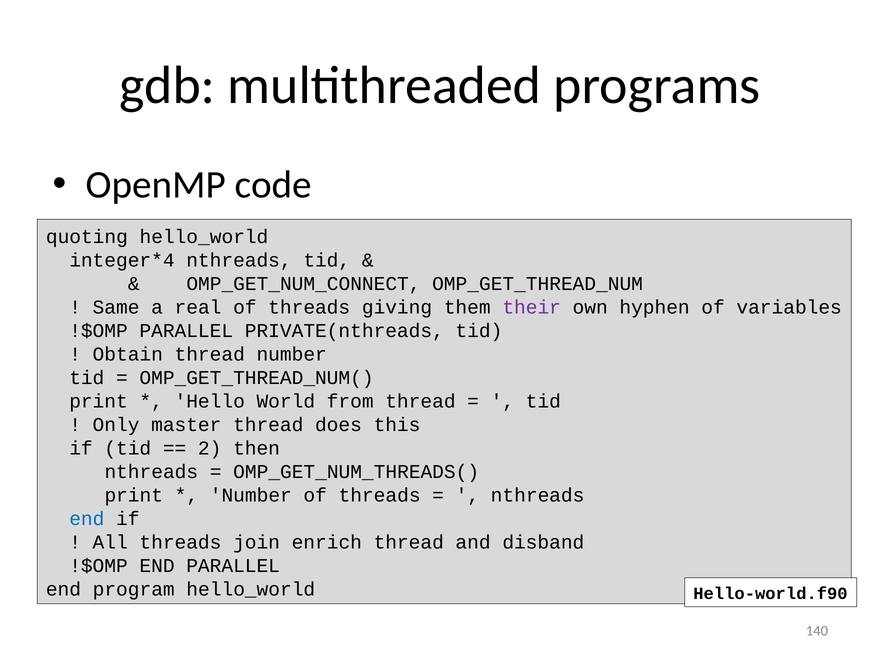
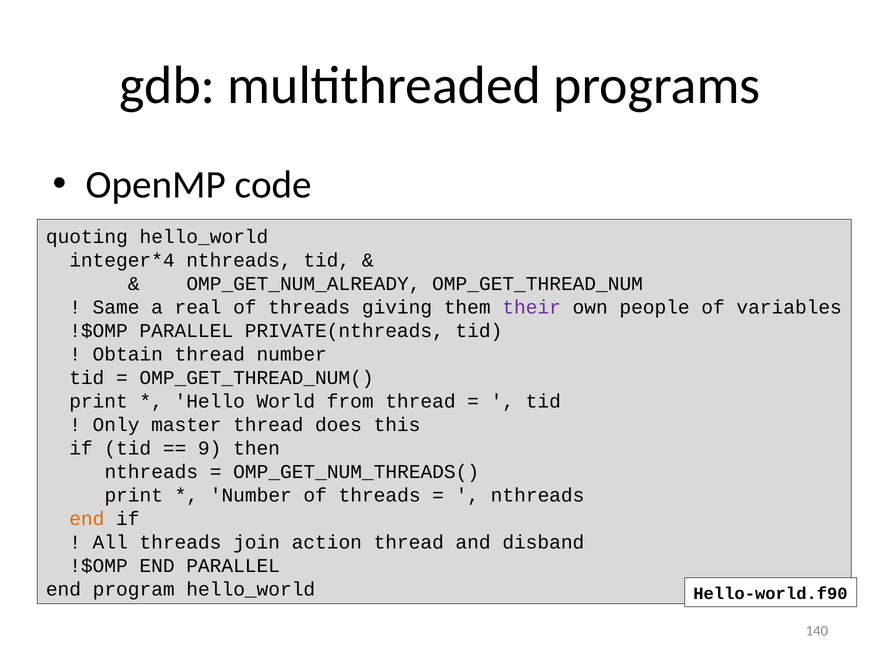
OMP_GET_NUM_CONNECT: OMP_GET_NUM_CONNECT -> OMP_GET_NUM_ALREADY (303, 284)
hyphen: hyphen -> people (655, 307)
2: 2 -> 9 (210, 448)
end colour: blue -> orange (87, 519)
enrich: enrich -> action (327, 542)
